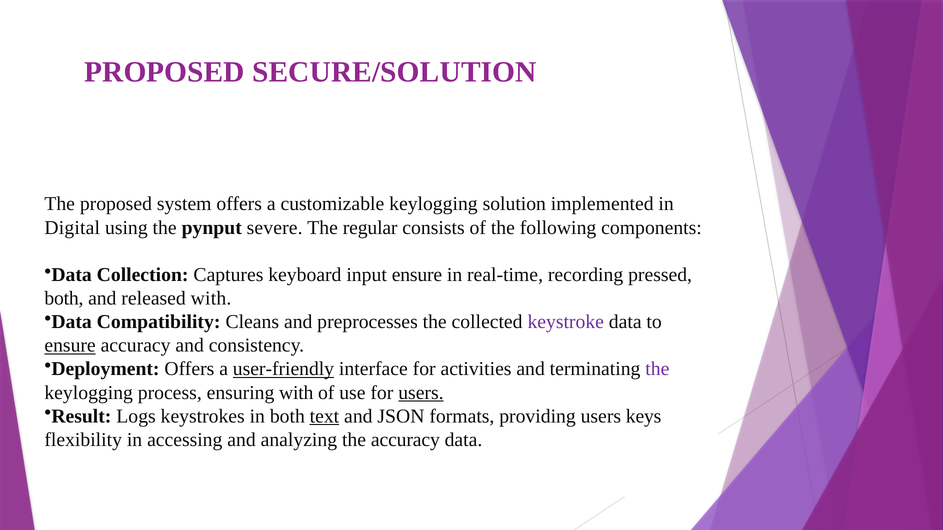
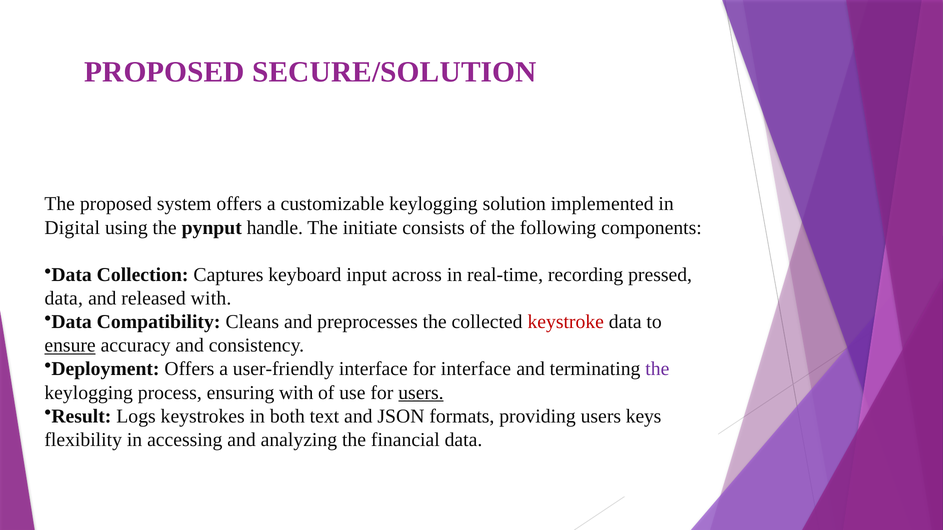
severe: severe -> handle (275, 228)
regular: regular -> initiate (370, 228)
input ensure: ensure -> across (417, 275)
both: both -> data (64, 299)
keystroke colour: purple -> red (566, 322)
user-friendly underline: present -> none (283, 369)
for activities: activities -> interface (476, 369)
text underline: present -> none (324, 416)
the accuracy: accuracy -> financial (405, 440)
